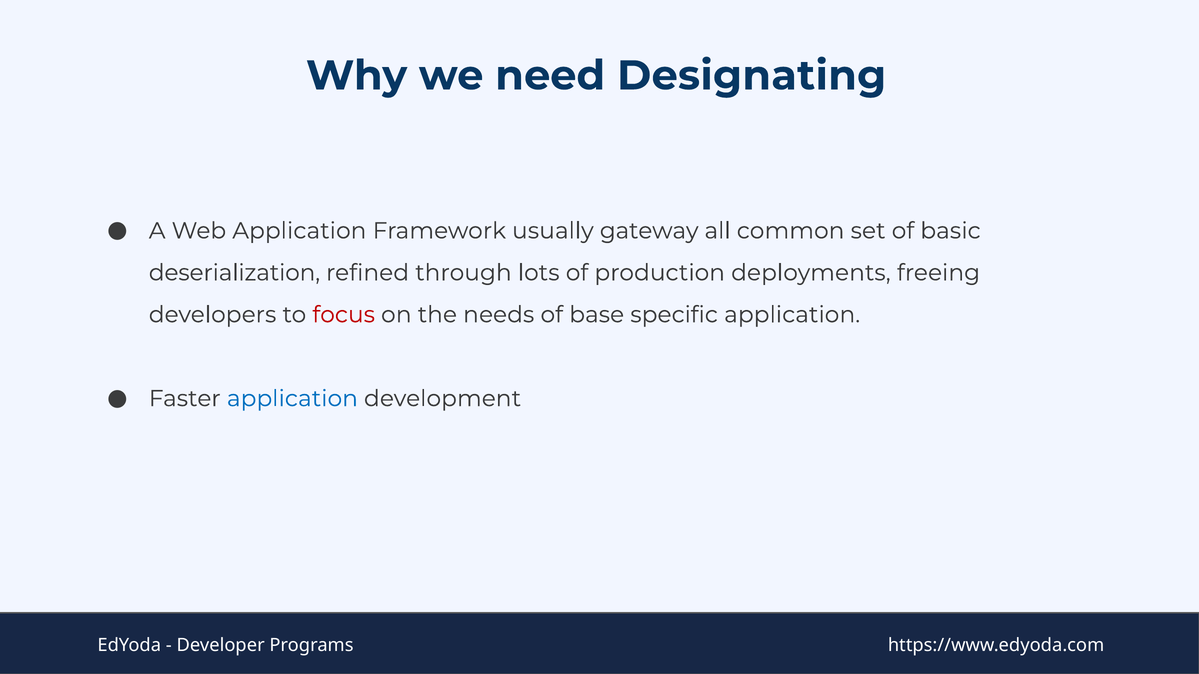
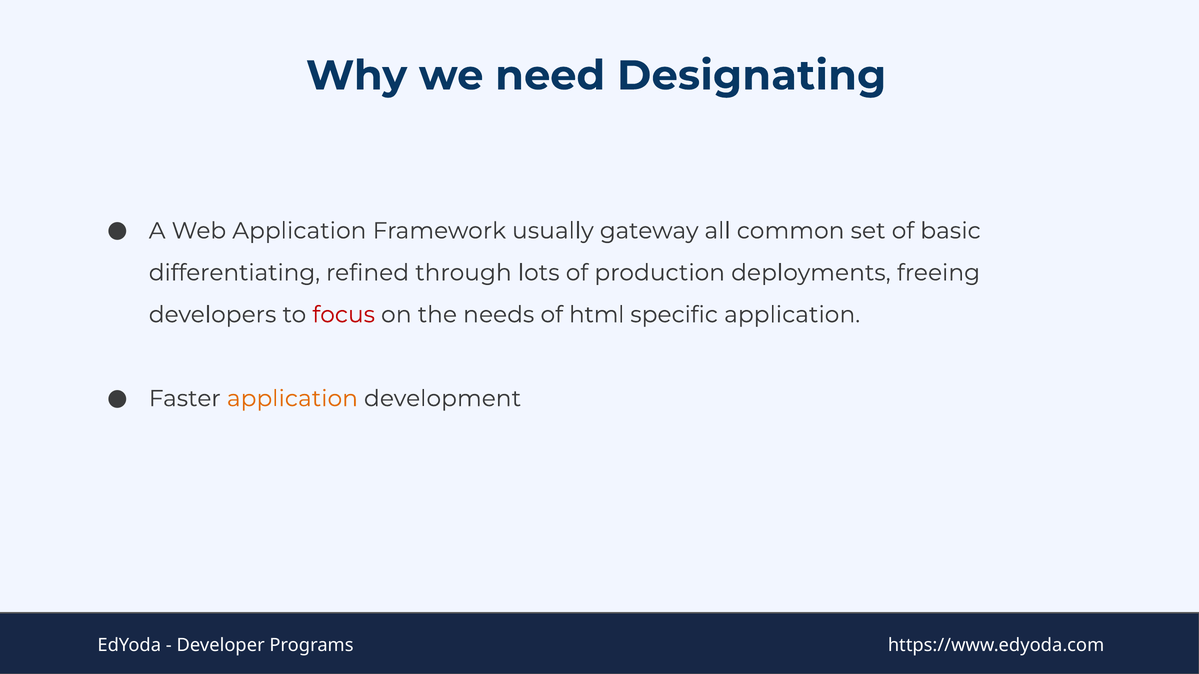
deserialization: deserialization -> differentiating (234, 273)
base: base -> html (597, 315)
application colour: blue -> orange (292, 399)
